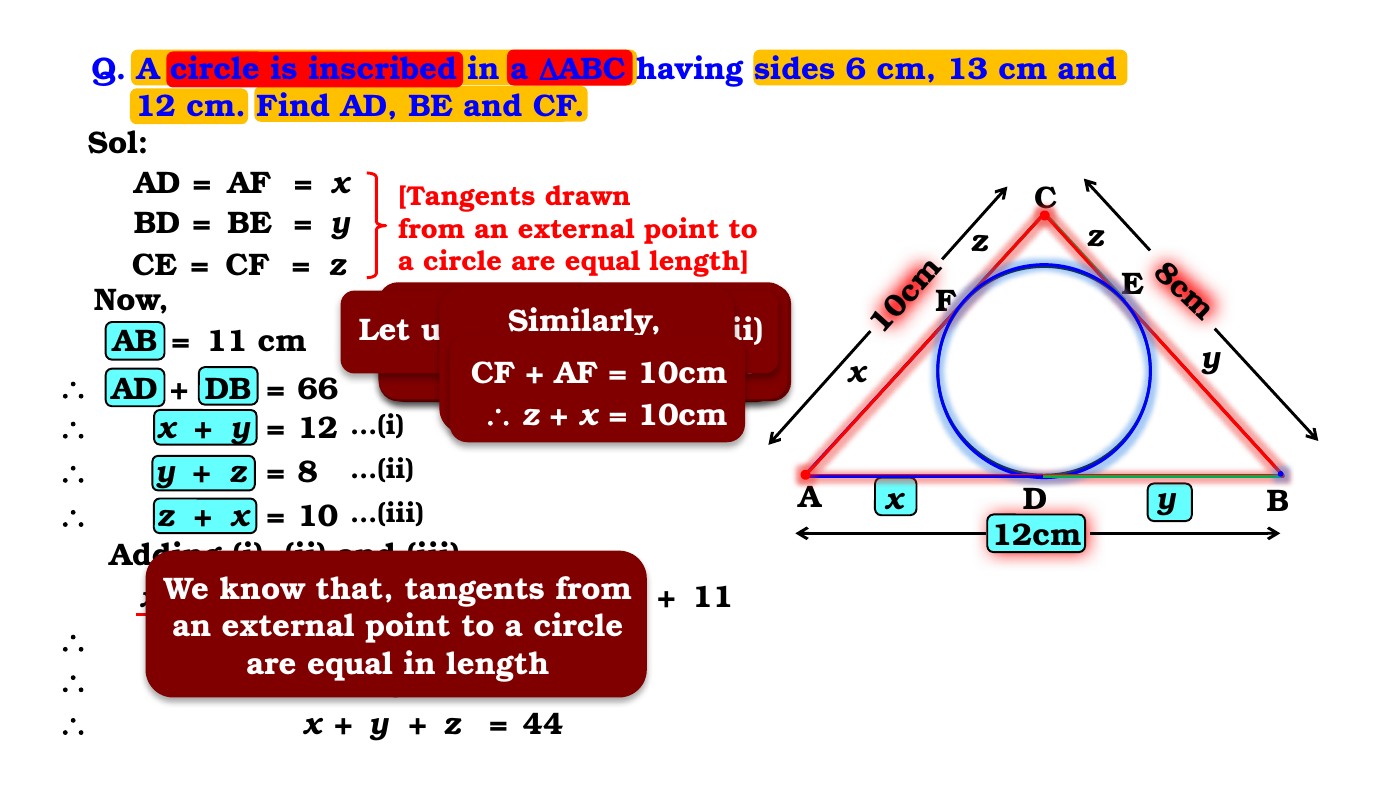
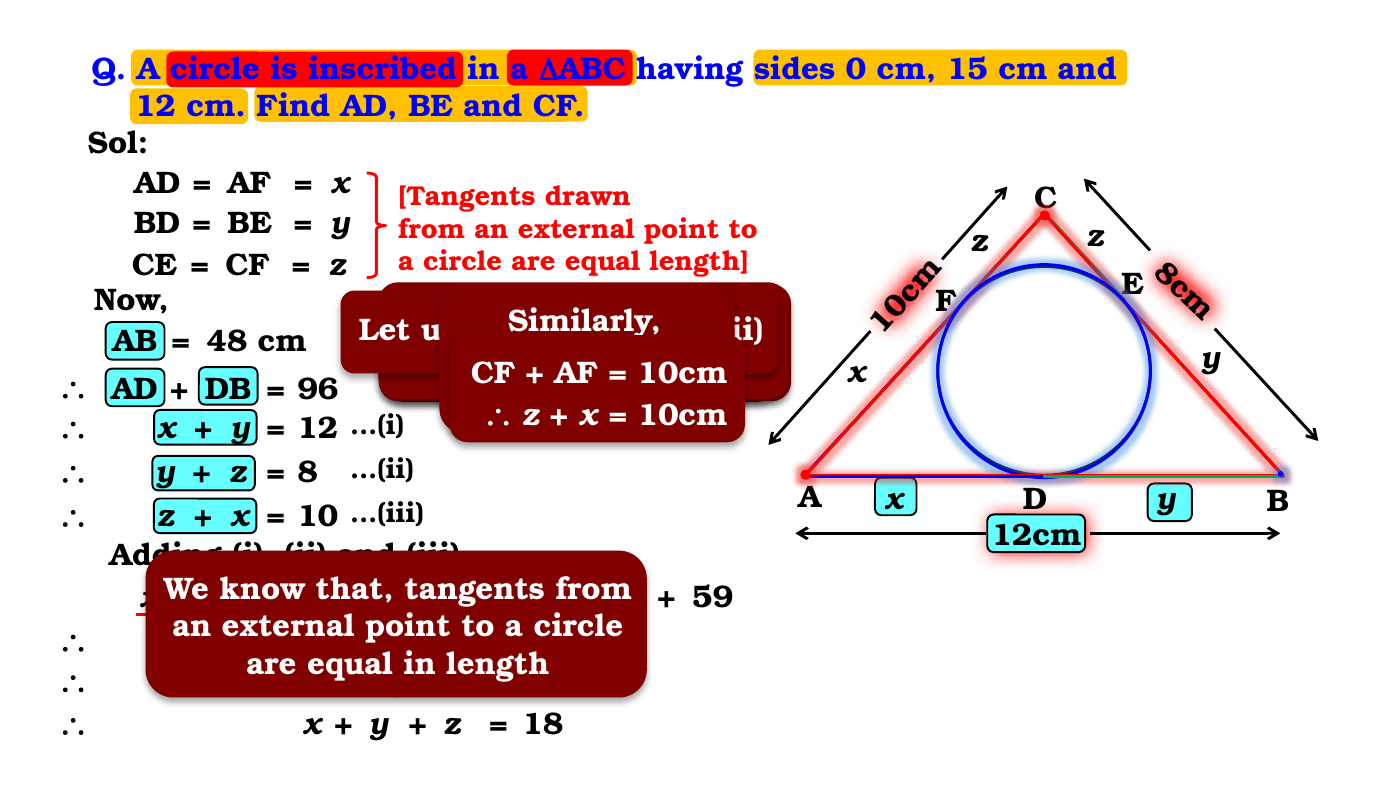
sides 6: 6 -> 0 (856, 69)
13: 13 -> 15 (967, 69)
11: 11 -> 48 (227, 341)
66: 66 -> 96 (318, 389)
11: 11 -> 59 (713, 596)
44: 44 -> 18 (543, 724)
